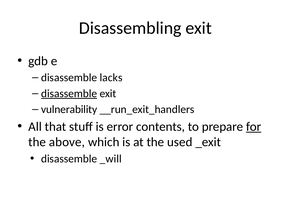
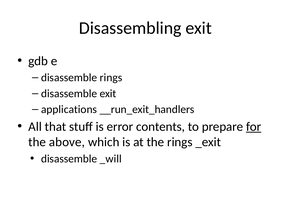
disassemble lacks: lacks -> rings (111, 78)
disassemble underline: present -> none (69, 94)
vulnerability: vulnerability -> applications (69, 109)
the used: used -> rings (180, 142)
